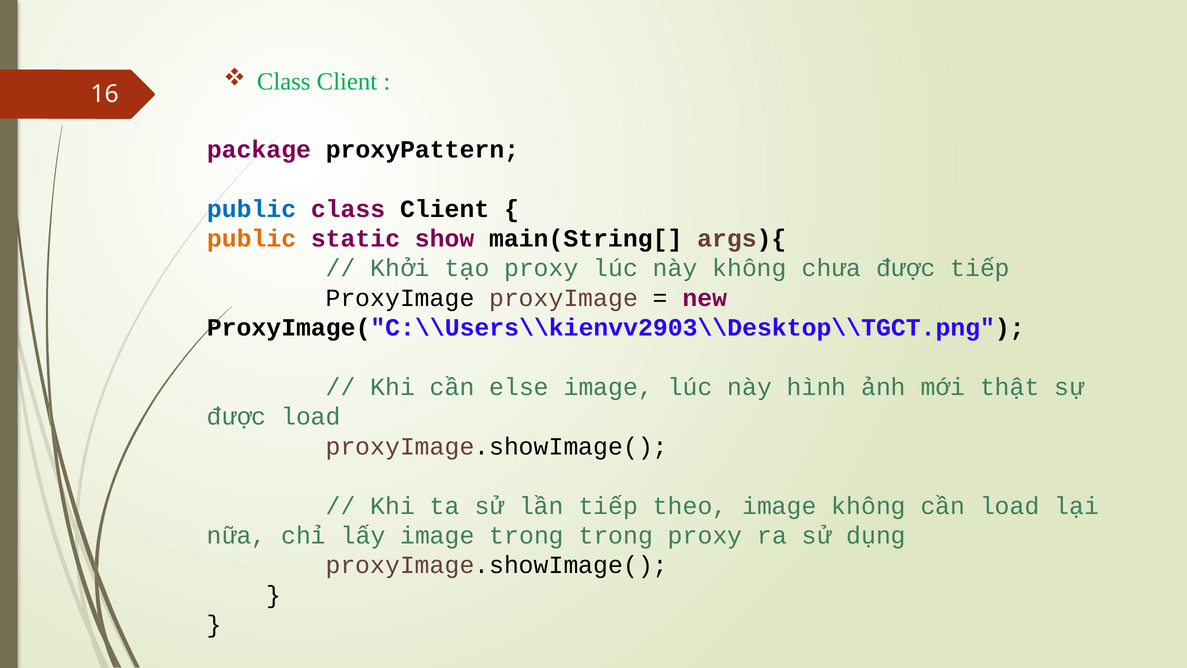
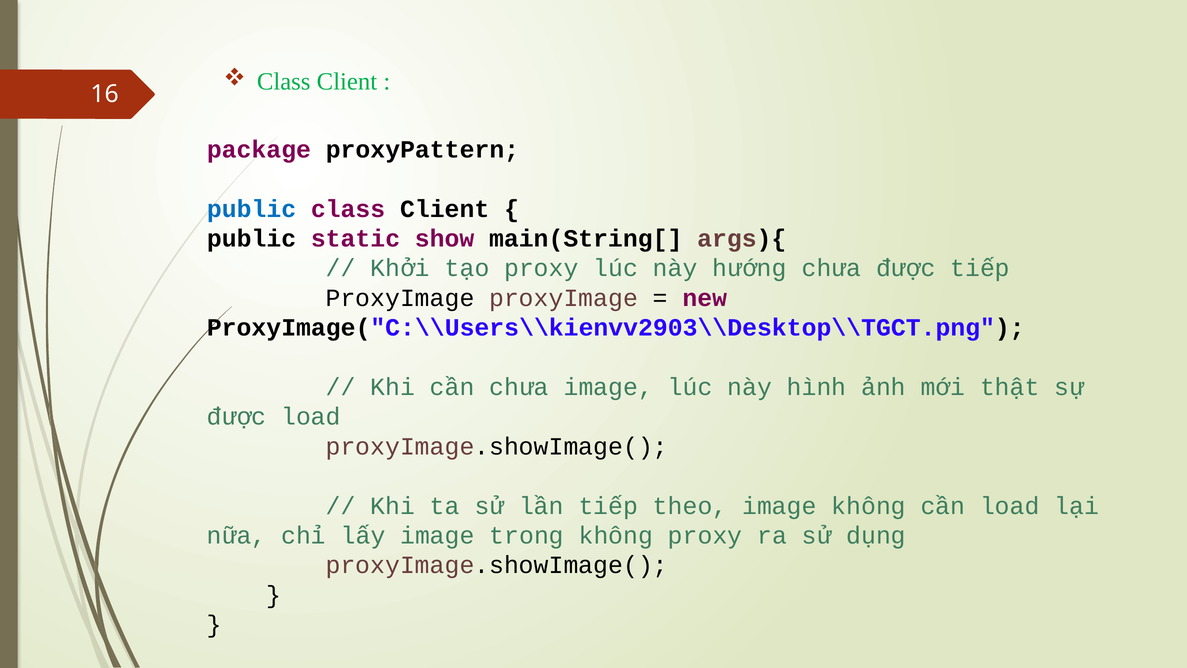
public colour: orange -> black (251, 238)
này không: không -> hướng (750, 268)
cần else: else -> chưa (519, 387)
trong trong: trong -> không (616, 535)
